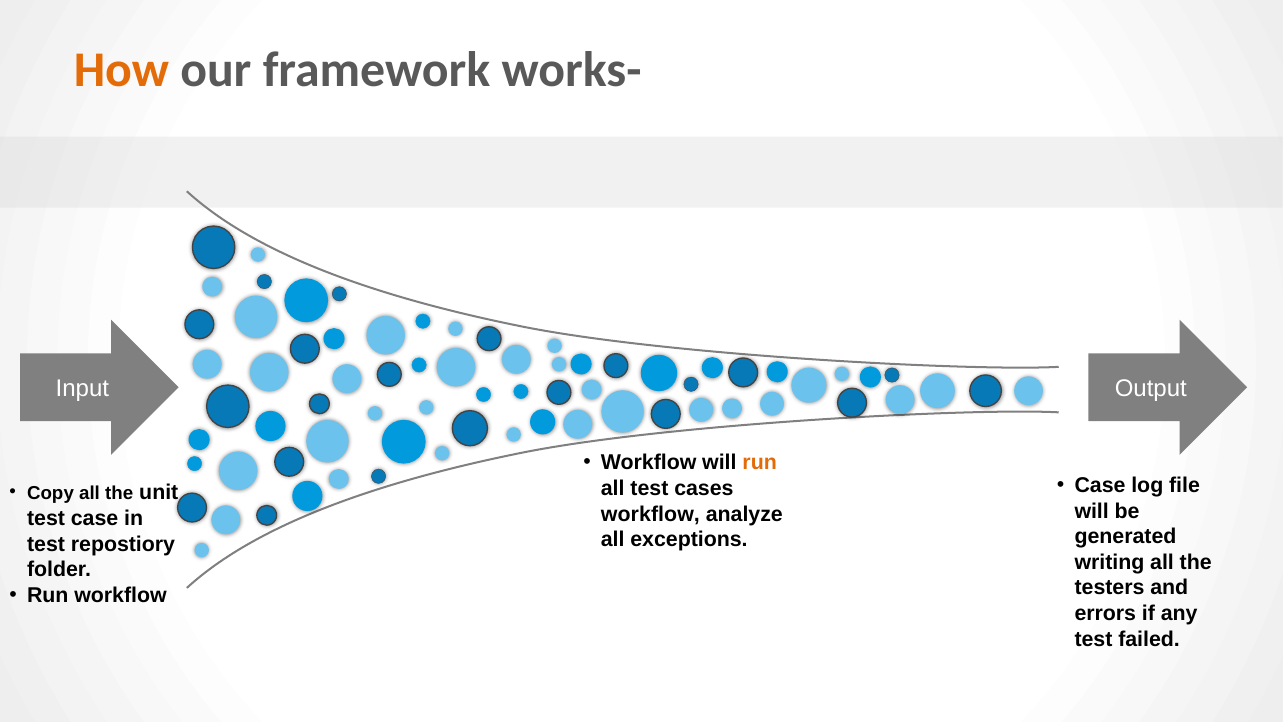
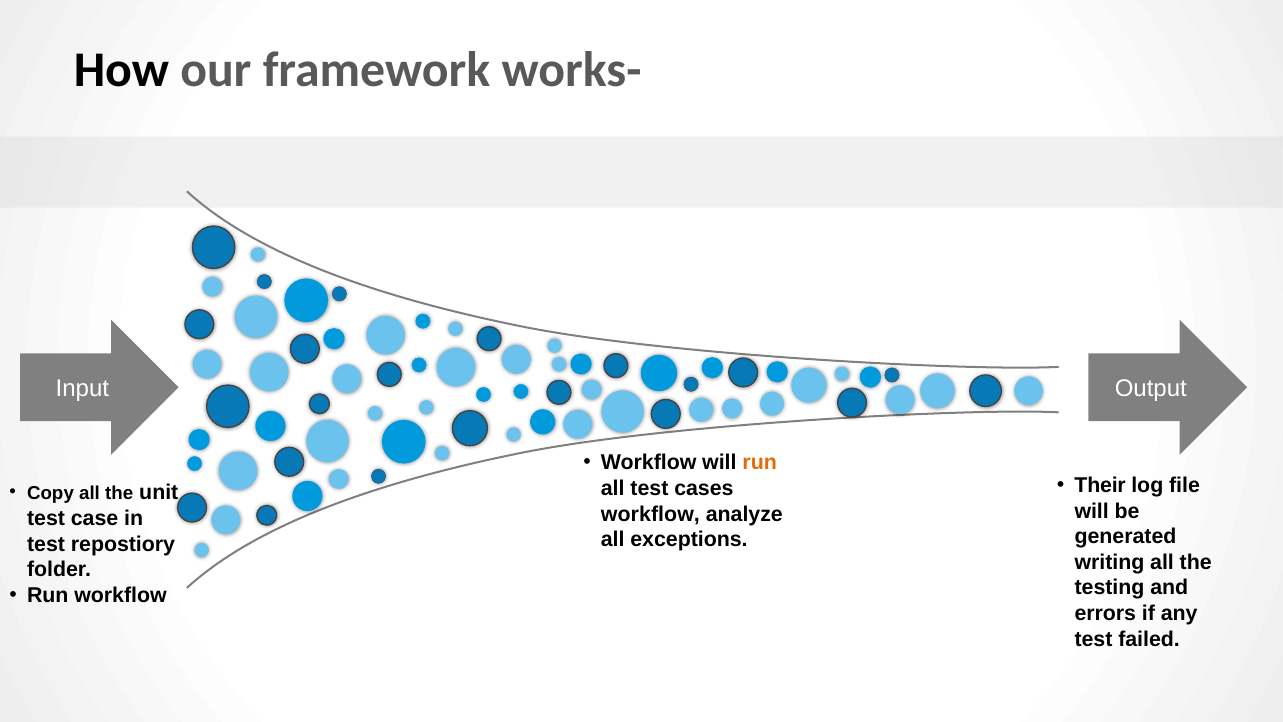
How colour: orange -> black (121, 70)
Case: Case -> Their (1100, 485)
testers: testers -> testing (1110, 588)
